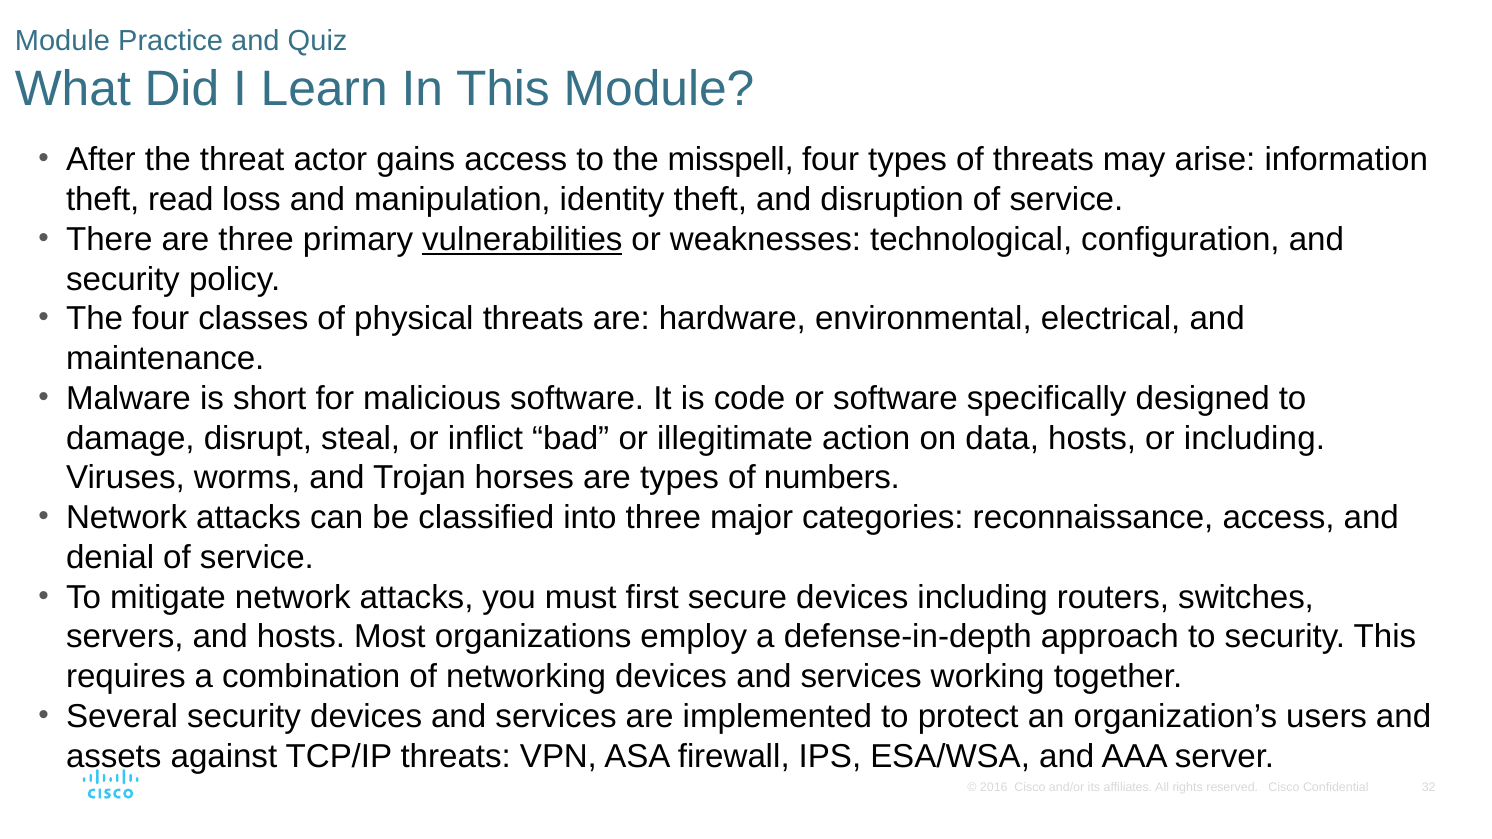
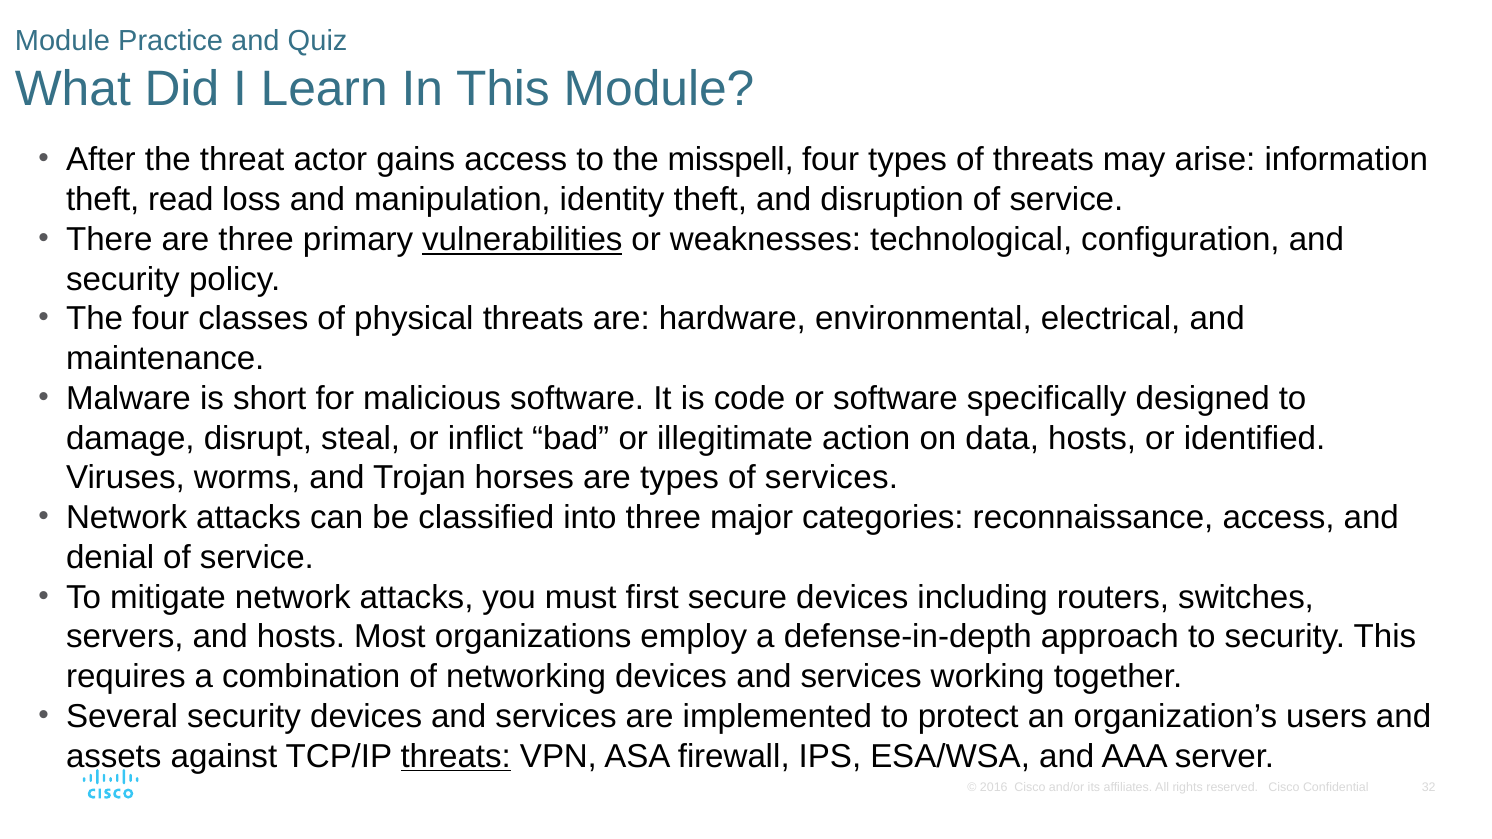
or including: including -> identified (1255, 438)
of numbers: numbers -> services (832, 478)
threats underline: none -> present (456, 757)
